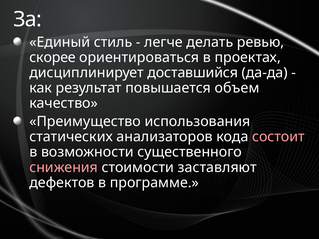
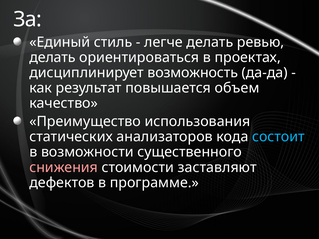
скорее: скорее -> делать (52, 57)
доставшийся: доставшийся -> возможность (193, 73)
состоит colour: pink -> light blue (278, 137)
